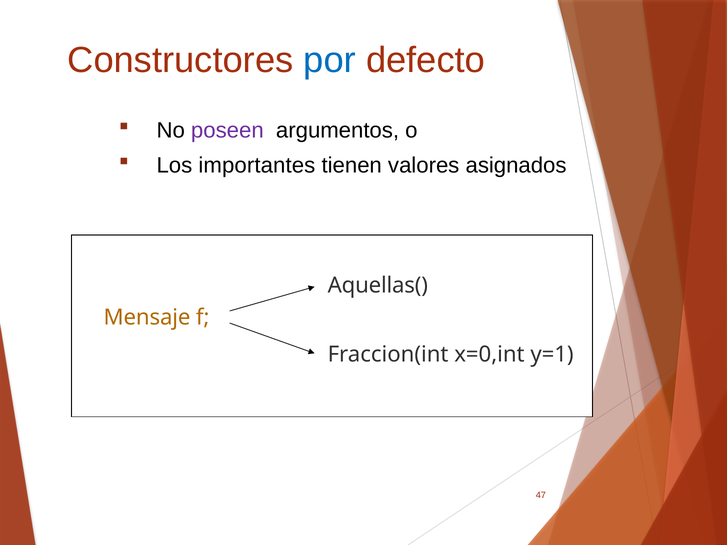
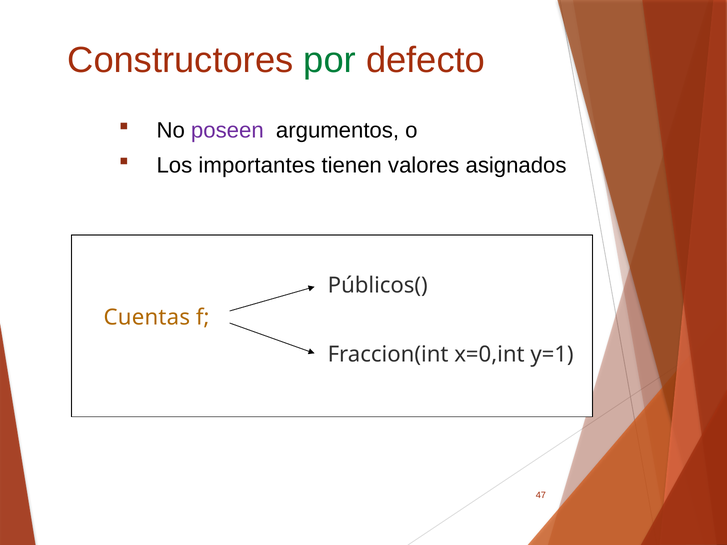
por colour: blue -> green (330, 60)
Aquellas(: Aquellas( -> Públicos( (378, 286)
Mensaje: Mensaje -> Cuentas (147, 317)
